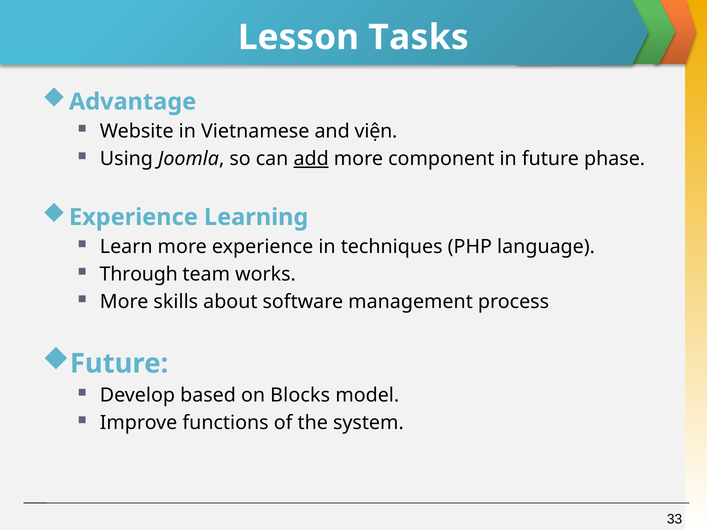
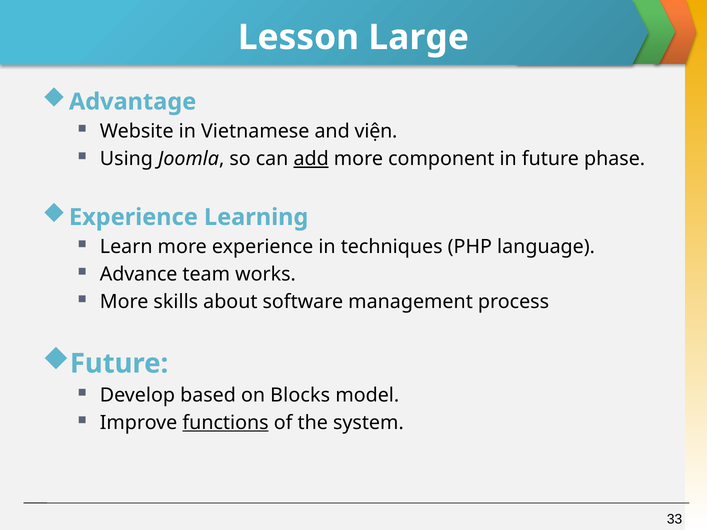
Tasks: Tasks -> Large (419, 37)
Through: Through -> Advance (139, 274)
functions underline: none -> present (226, 423)
